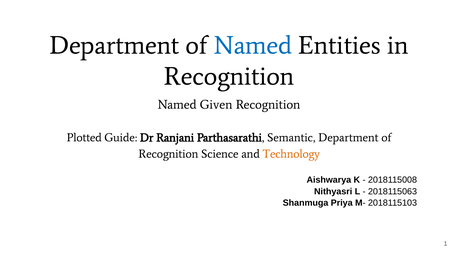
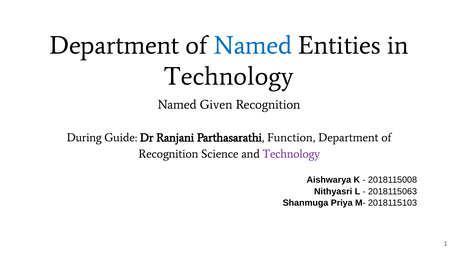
Recognition: Recognition -> Technology (229, 76)
Plotted: Plotted -> During (84, 137)
Semantic: Semantic -> Function (291, 137)
Technology colour: orange -> purple (291, 154)
